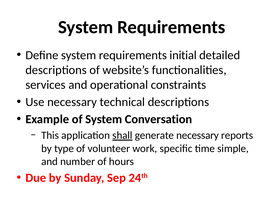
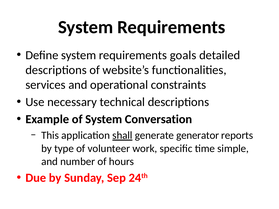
initial: initial -> goals (183, 55)
generate necessary: necessary -> generator (198, 136)
